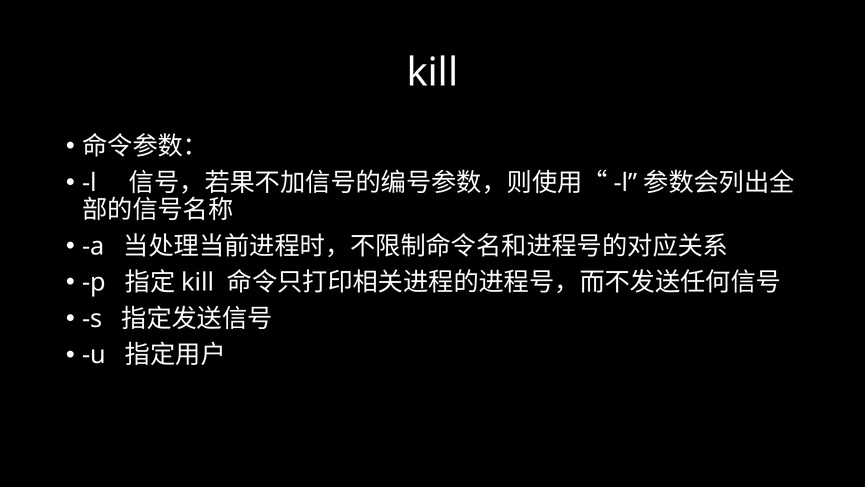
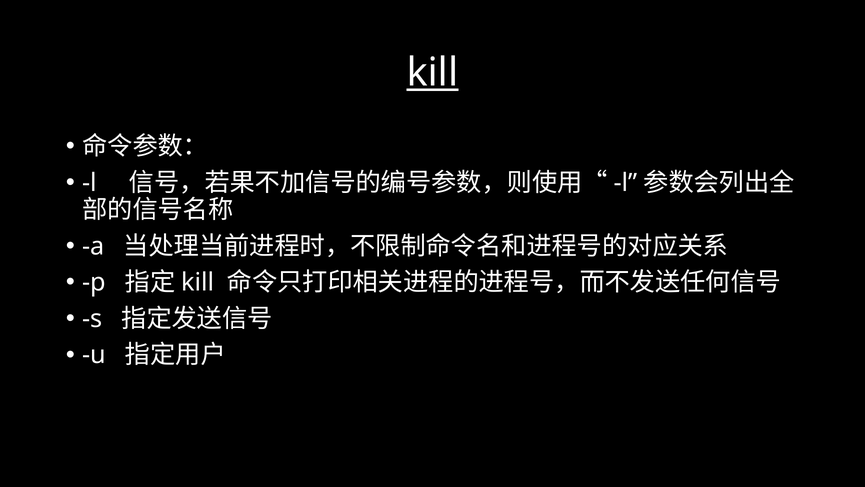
kill underline: none -> present (432, 73)
